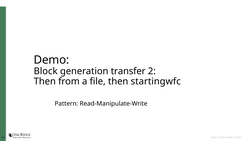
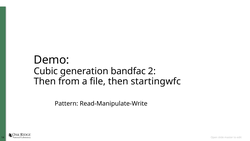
Block: Block -> Cubic (46, 71)
transfer: transfer -> bandfac (128, 71)
